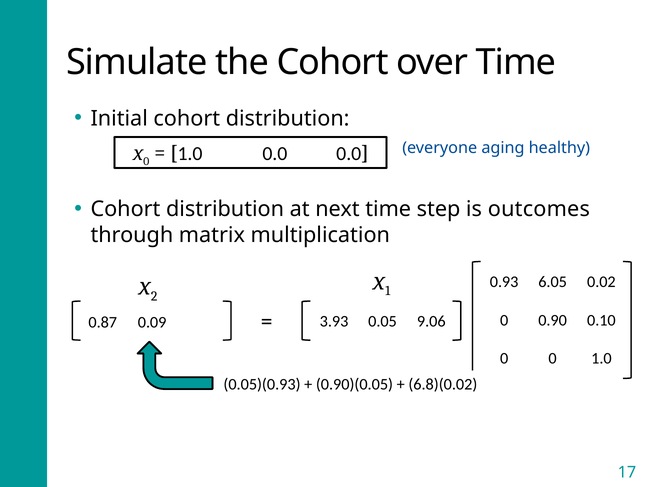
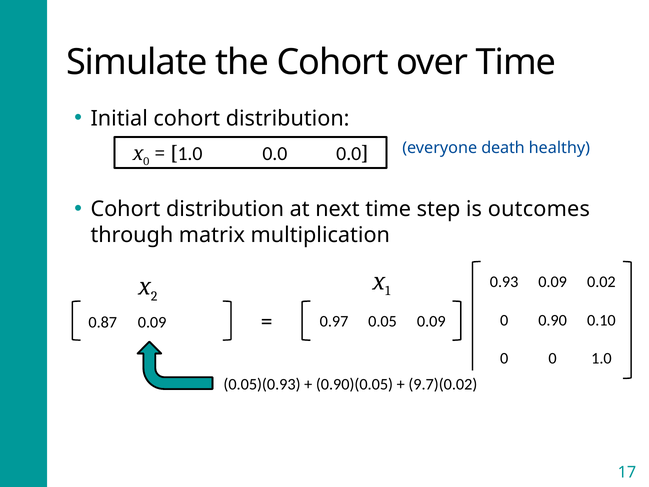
aging: aging -> death (503, 148)
0.93 6.05: 6.05 -> 0.09 (553, 282)
3.93: 3.93 -> 0.97 (334, 321)
0.05 9.06: 9.06 -> 0.09 (431, 321)
6.8)(0.02: 6.8)(0.02 -> 9.7)(0.02 (443, 384)
